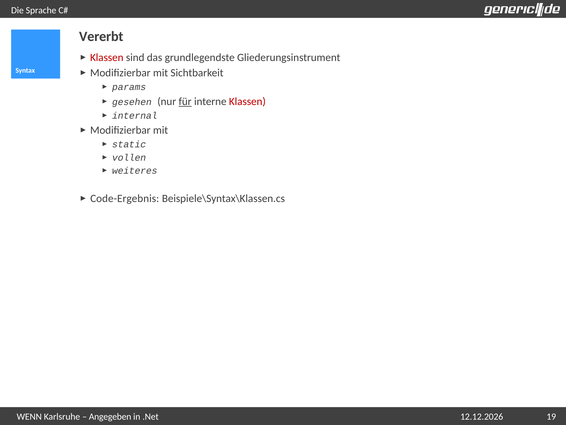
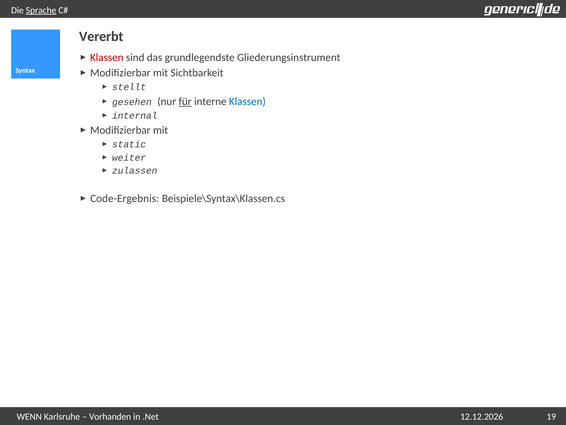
Sprache underline: none -> present (41, 10)
params: params -> stellt (129, 87)
Klassen colour: red -> blue (247, 102)
vollen: vollen -> weiter (129, 157)
weiteres: weiteres -> zulassen (135, 171)
Angegeben: Angegeben -> Vorhanden (110, 416)
